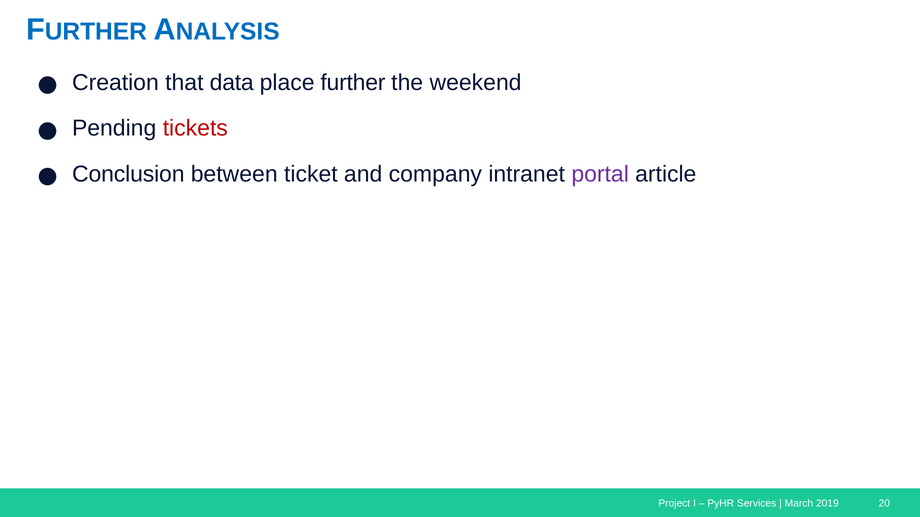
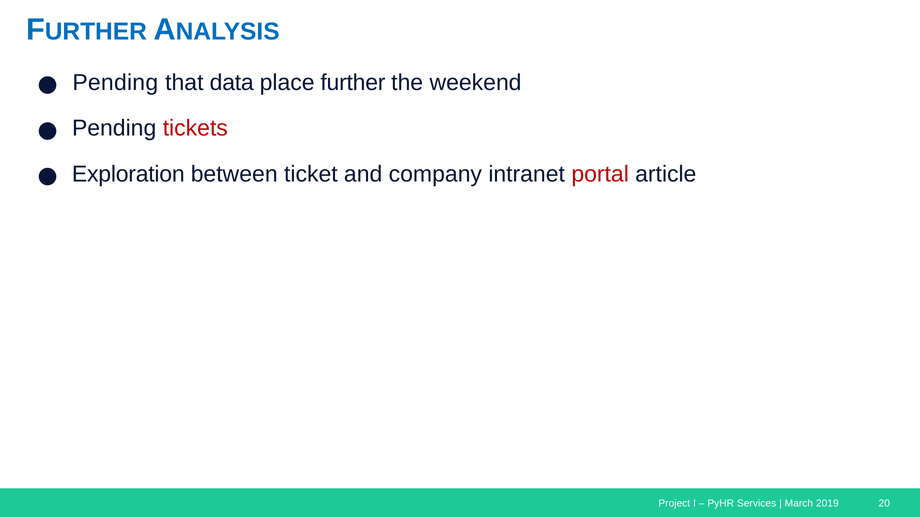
Creation: Creation -> Pending (115, 83)
Conclusion: Conclusion -> Exploration (128, 174)
portal colour: purple -> red (600, 174)
